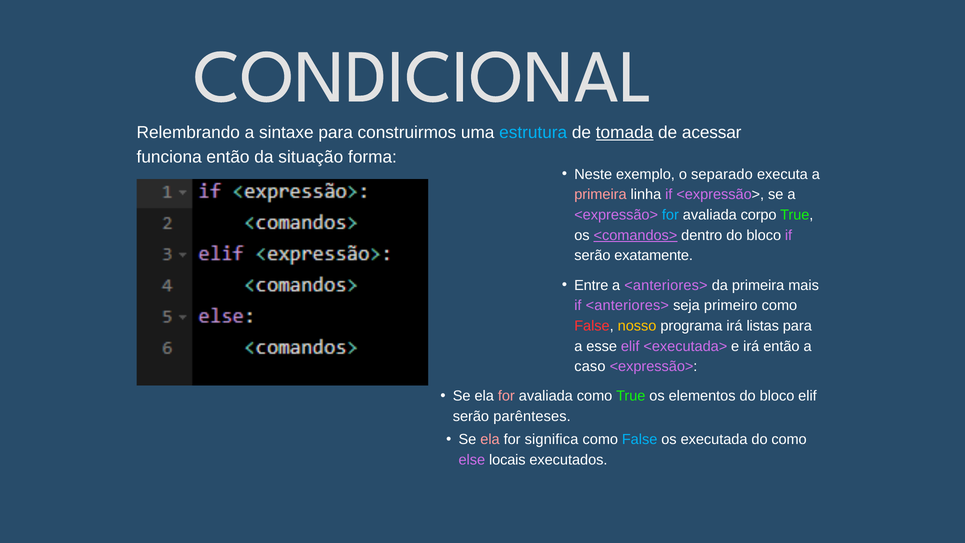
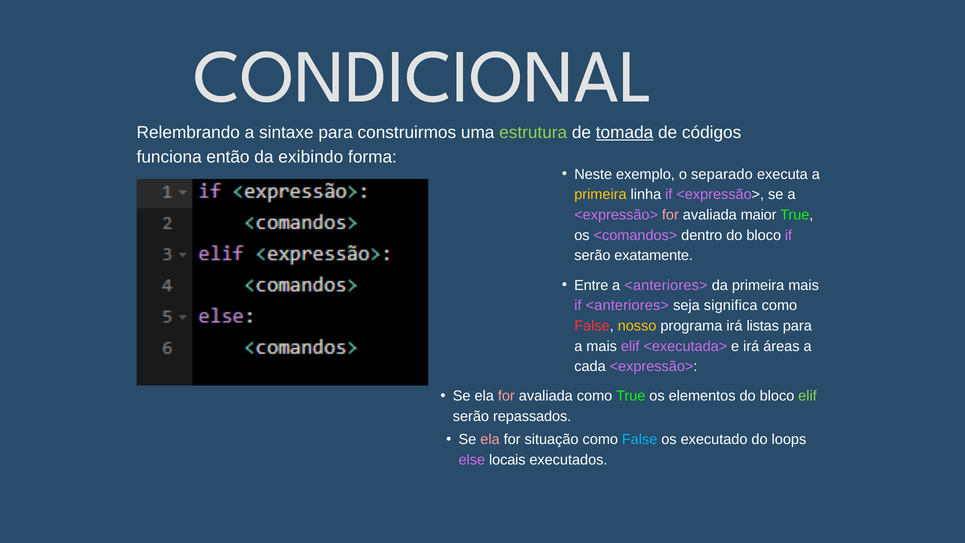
estrutura colour: light blue -> light green (533, 133)
acessar: acessar -> códigos (712, 133)
situação: situação -> exibindo (311, 157)
primeira colour: pink -> yellow (600, 195)
for colour: light blue -> pink (670, 215)
corpo: corpo -> maior (759, 215)
<comandos> underline: present -> none (635, 235)
primeiro: primeiro -> significa (731, 305)
a esse: esse -> mais (602, 346)
irá então: então -> áreas (781, 346)
caso: caso -> cada (590, 366)
elif colour: white -> light green (807, 396)
parênteses: parênteses -> repassados (532, 416)
significa: significa -> situação (552, 439)
executada: executada -> executado (714, 439)
do como: como -> loops (789, 439)
